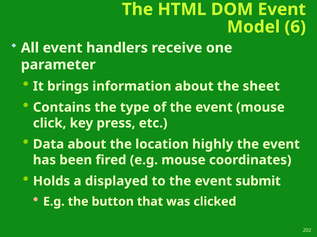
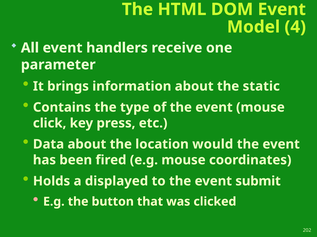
6: 6 -> 4 (295, 27)
sheet: sheet -> static (261, 86)
highly: highly -> would (213, 145)
